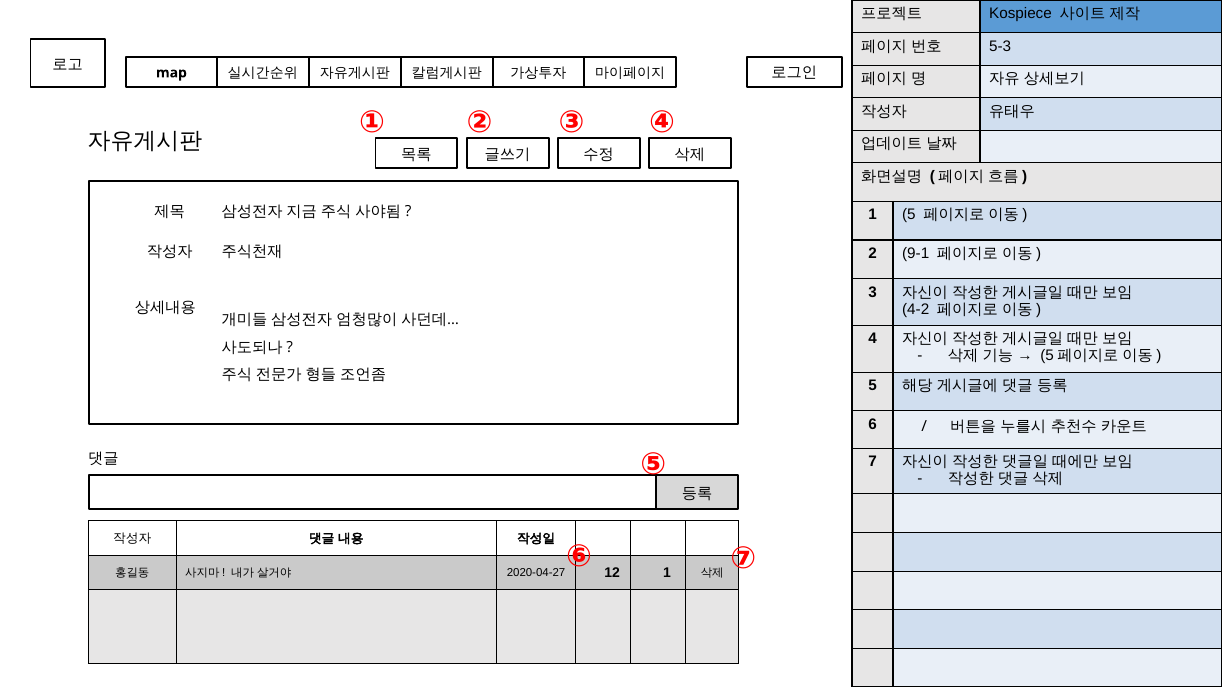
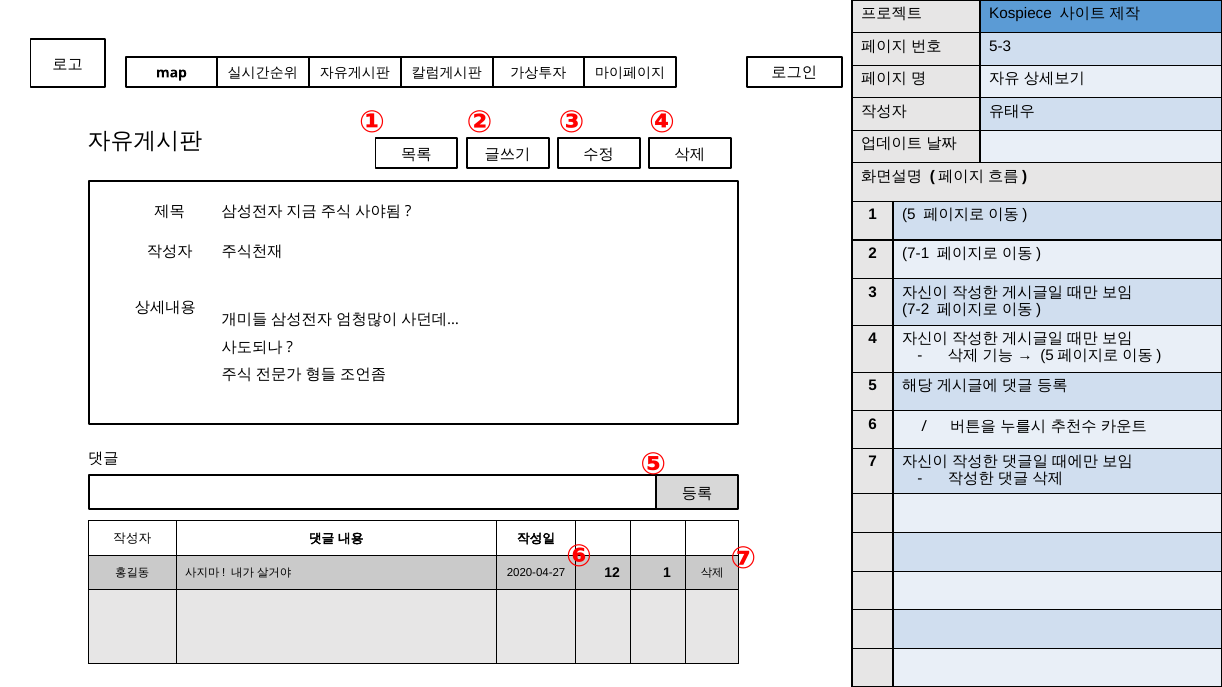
9-1: 9-1 -> 7-1 (916, 254)
4-2: 4-2 -> 7-2 (916, 309)
